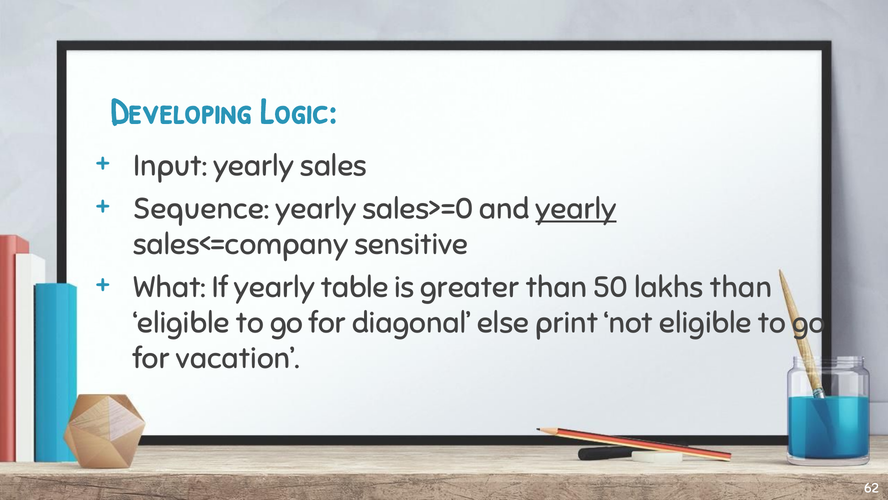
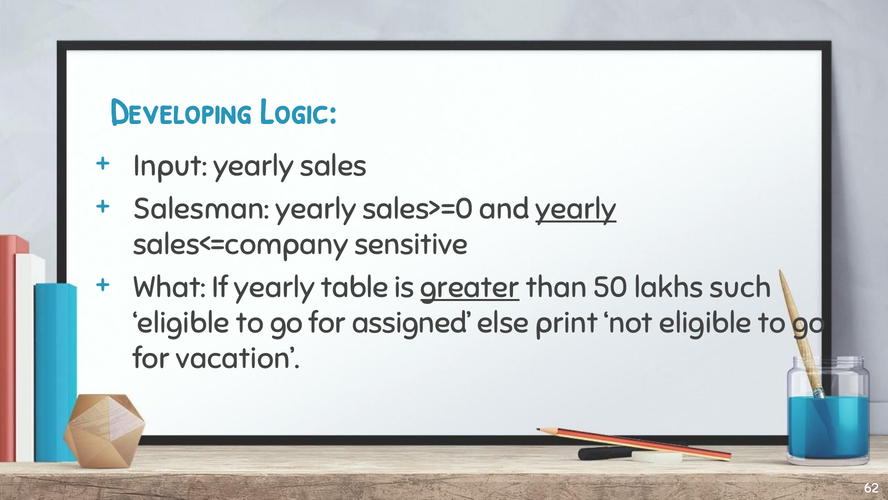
Sequence: Sequence -> Salesman (201, 209)
greater underline: none -> present (470, 287)
lakhs than: than -> such (741, 287)
diagonal: diagonal -> assigned (412, 323)
